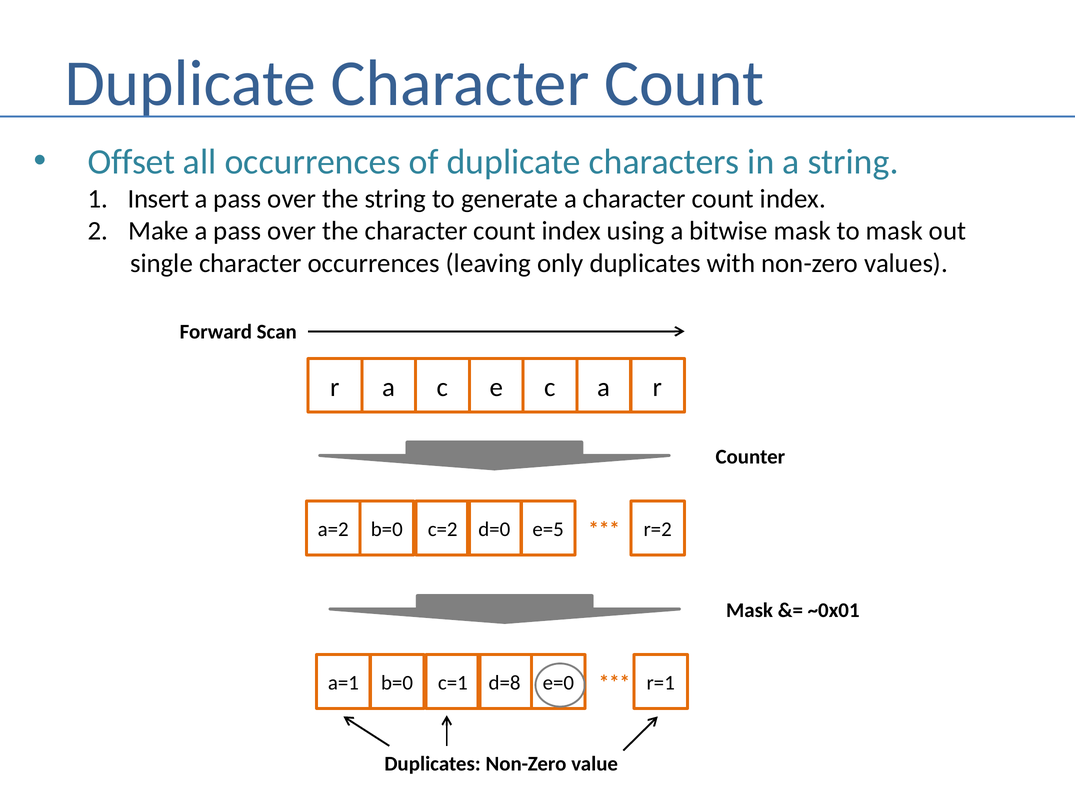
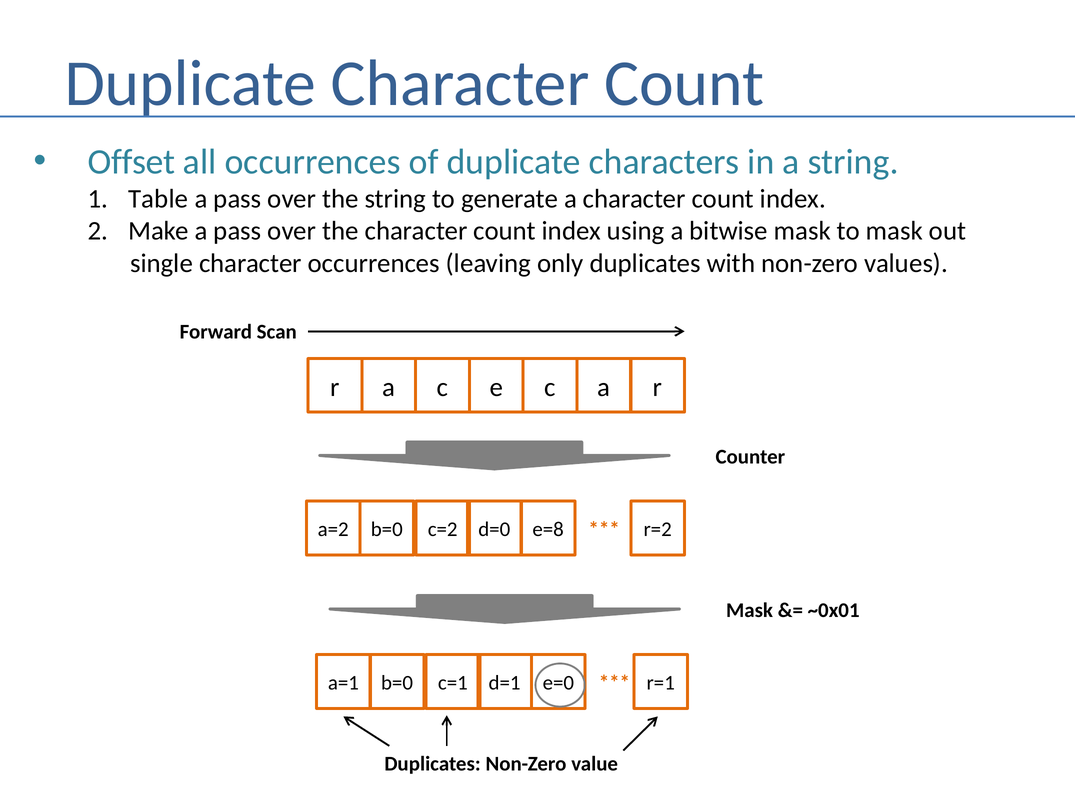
Insert: Insert -> Table (158, 199)
e=5: e=5 -> e=8 (548, 530)
d=8: d=8 -> d=1 (505, 683)
